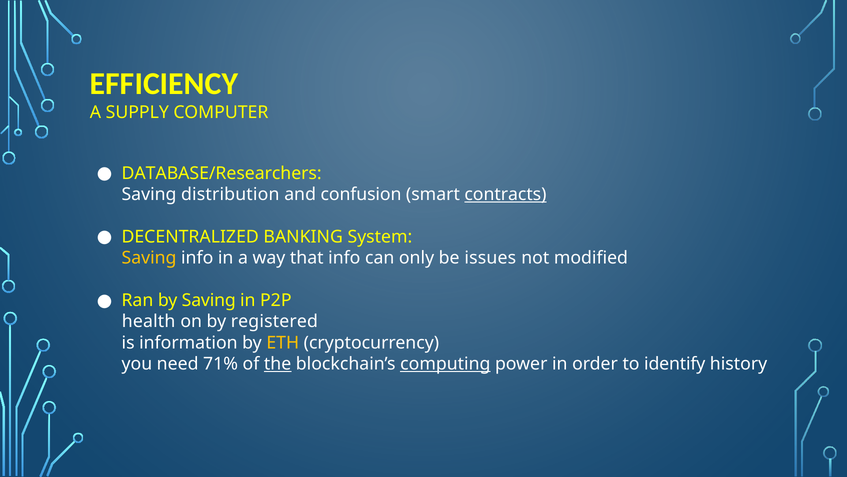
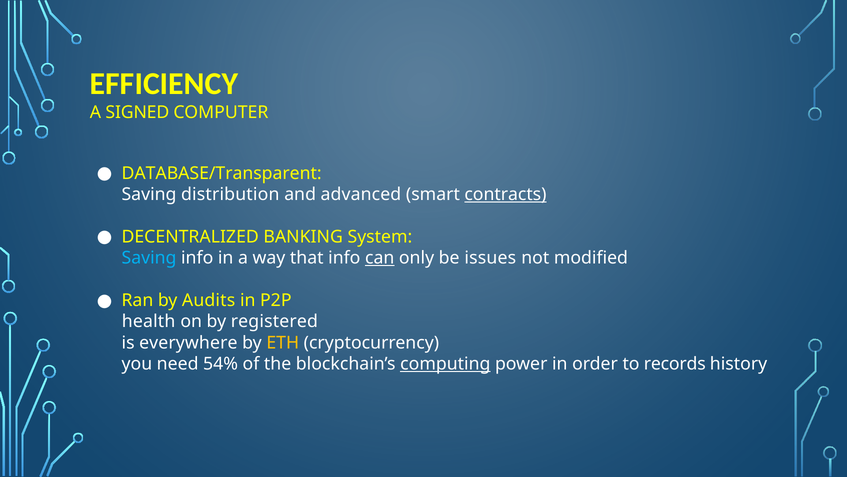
SUPPLY: SUPPLY -> SIGNED (137, 112)
DATABASE/Researchers: DATABASE/Researchers -> DATABASE/Transparent (222, 173)
confusion: confusion -> advanced (361, 194)
Saving colour: yellow -> light blue (149, 258)
can underline: none -> present (380, 258)
by Saving: Saving -> Audits (209, 300)
information: information -> everywhere (188, 342)
71%: 71% -> 54% (221, 364)
the underline: present -> none (278, 364)
identify: identify -> records (675, 364)
